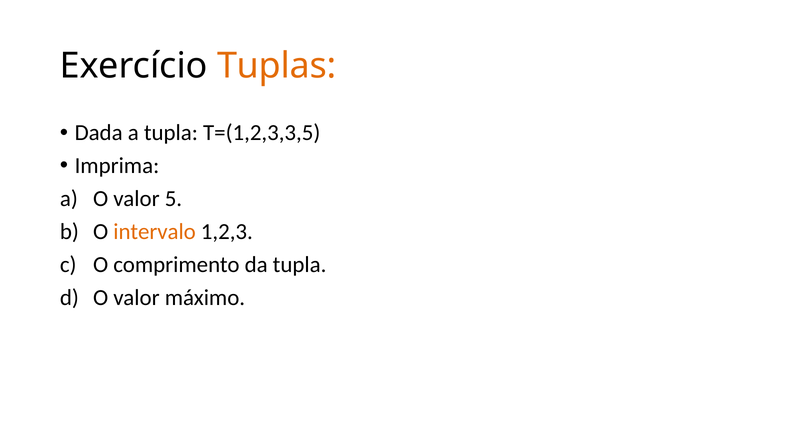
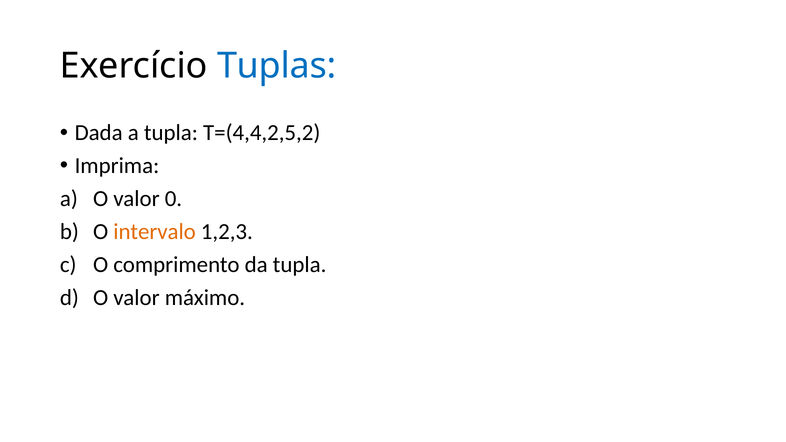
Tuplas colour: orange -> blue (277, 66)
T=(1,2,3,3,5: T=(1,2,3,3,5 -> T=(4,4,2,5,2 (262, 133)
5: 5 -> 0 (173, 199)
